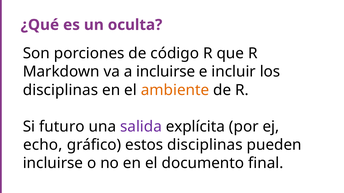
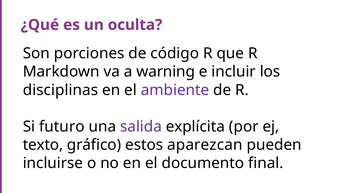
a incluirse: incluirse -> warning (166, 72)
ambiente colour: orange -> purple (175, 90)
echo: echo -> texto (43, 145)
estos disciplinas: disciplinas -> aparezcan (205, 145)
